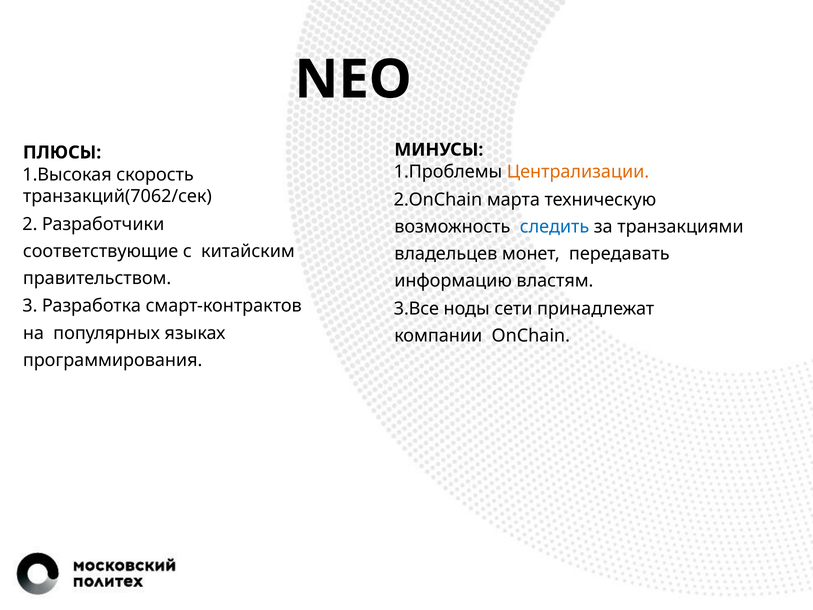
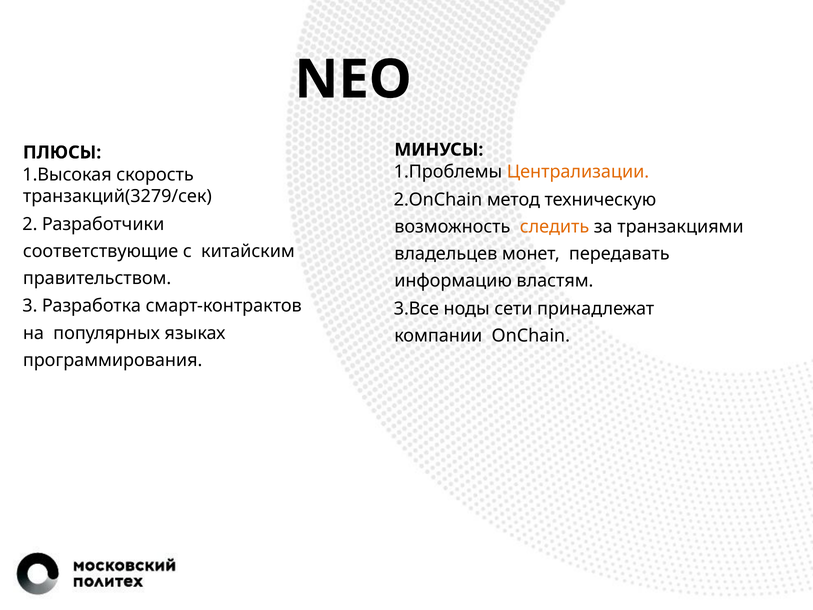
транзакций(7062/сек: транзакций(7062/сек -> транзакций(3279/сек (117, 196)
марта: марта -> метод (513, 200)
следить colour: blue -> orange (555, 227)
